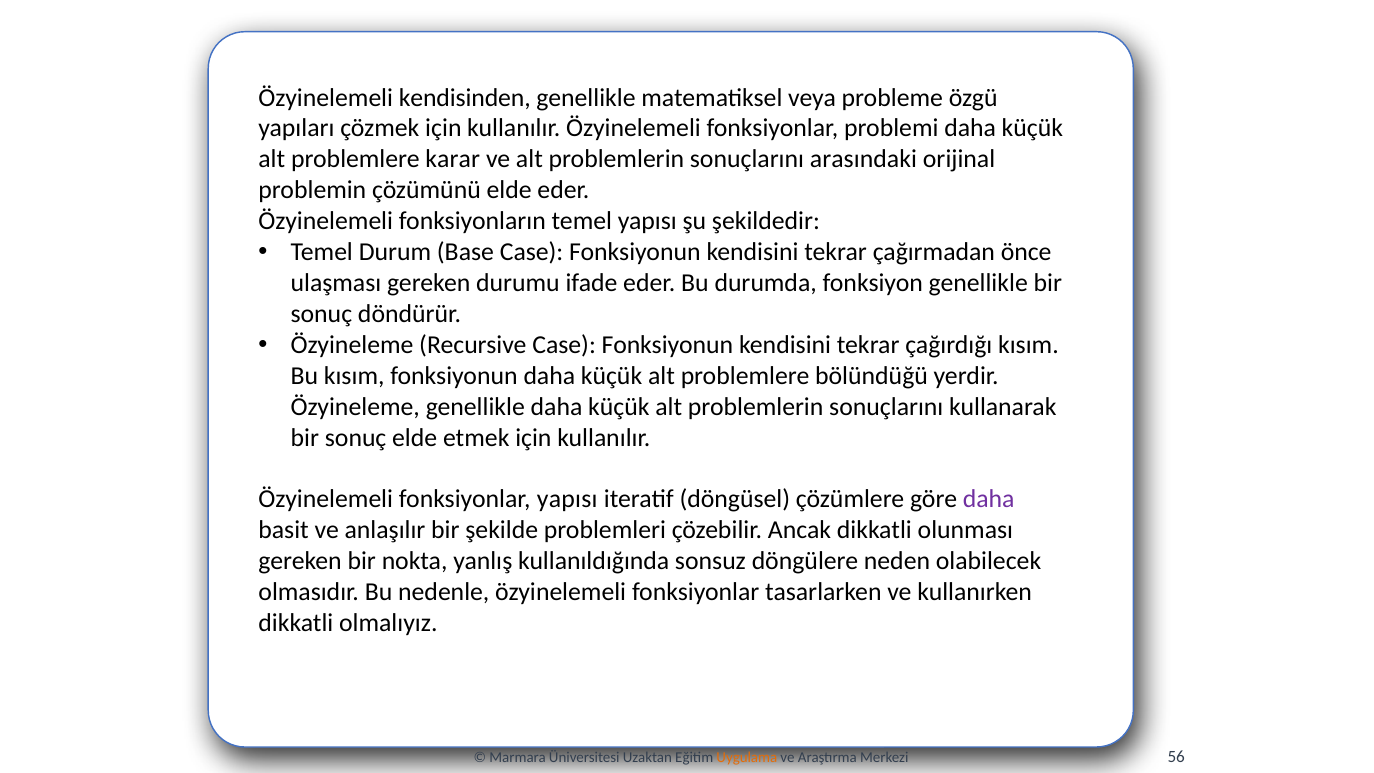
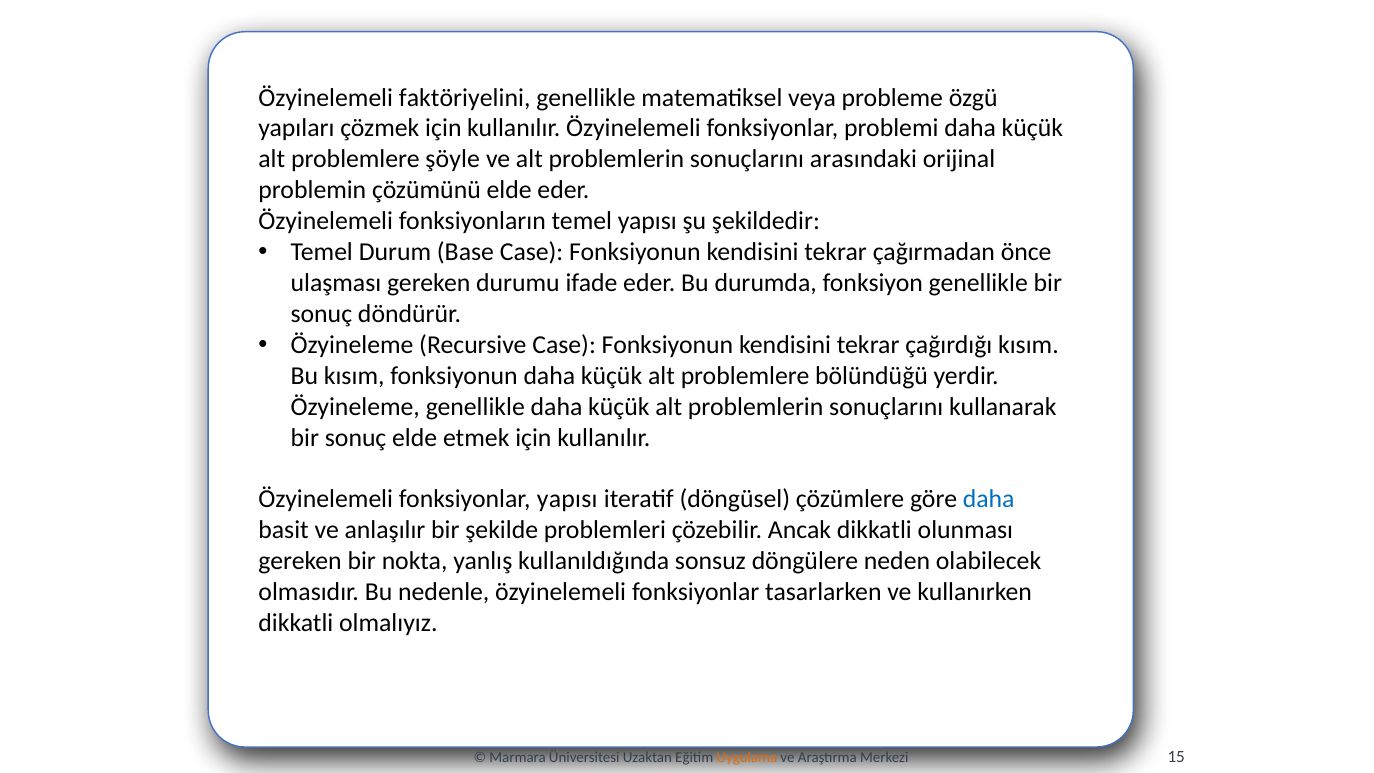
kendisinden: kendisinden -> faktöriyelini (465, 98)
karar: karar -> şöyle (453, 159)
daha colour: purple -> blue (989, 499)
56: 56 -> 15 (1176, 756)
